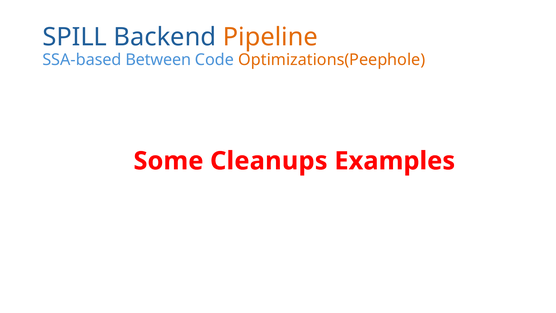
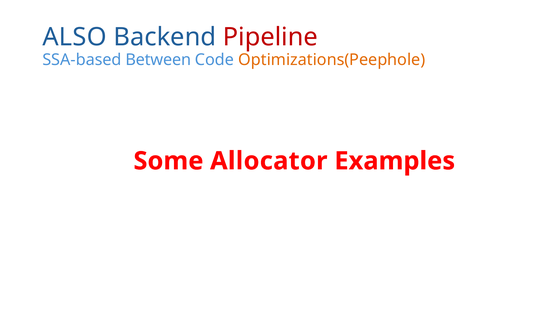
SPILL: SPILL -> ALSO (75, 37)
Pipeline colour: orange -> red (270, 37)
Cleanups: Cleanups -> Allocator (269, 161)
